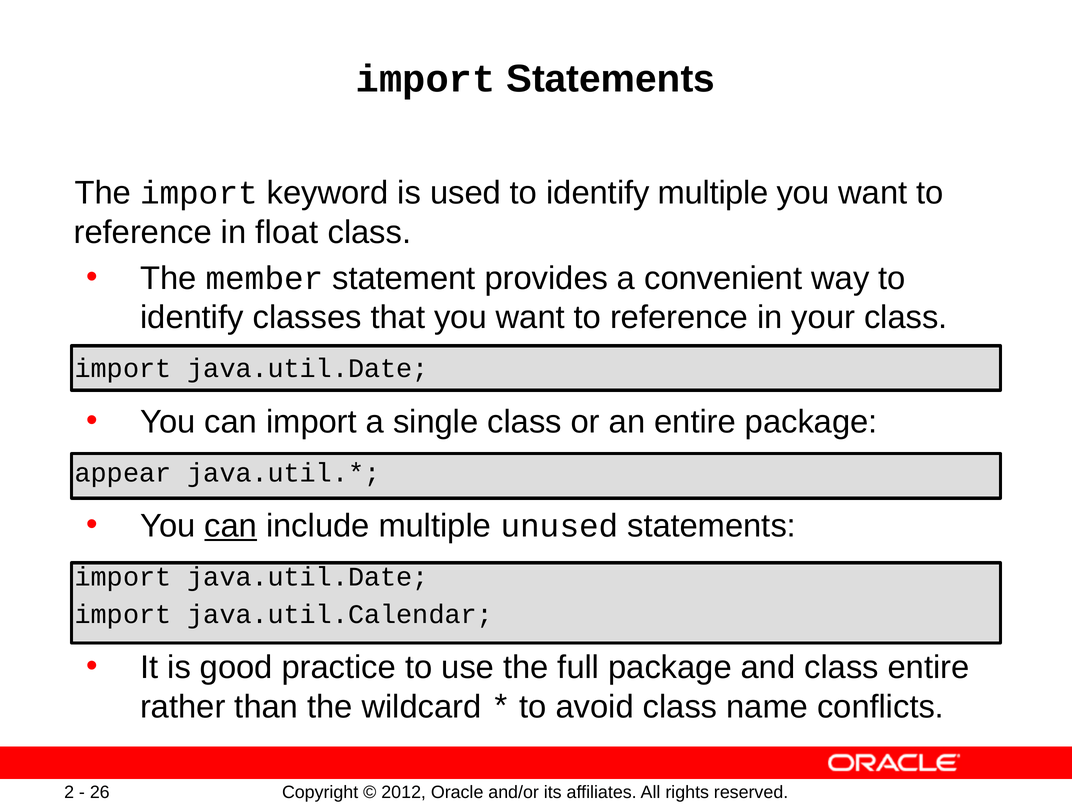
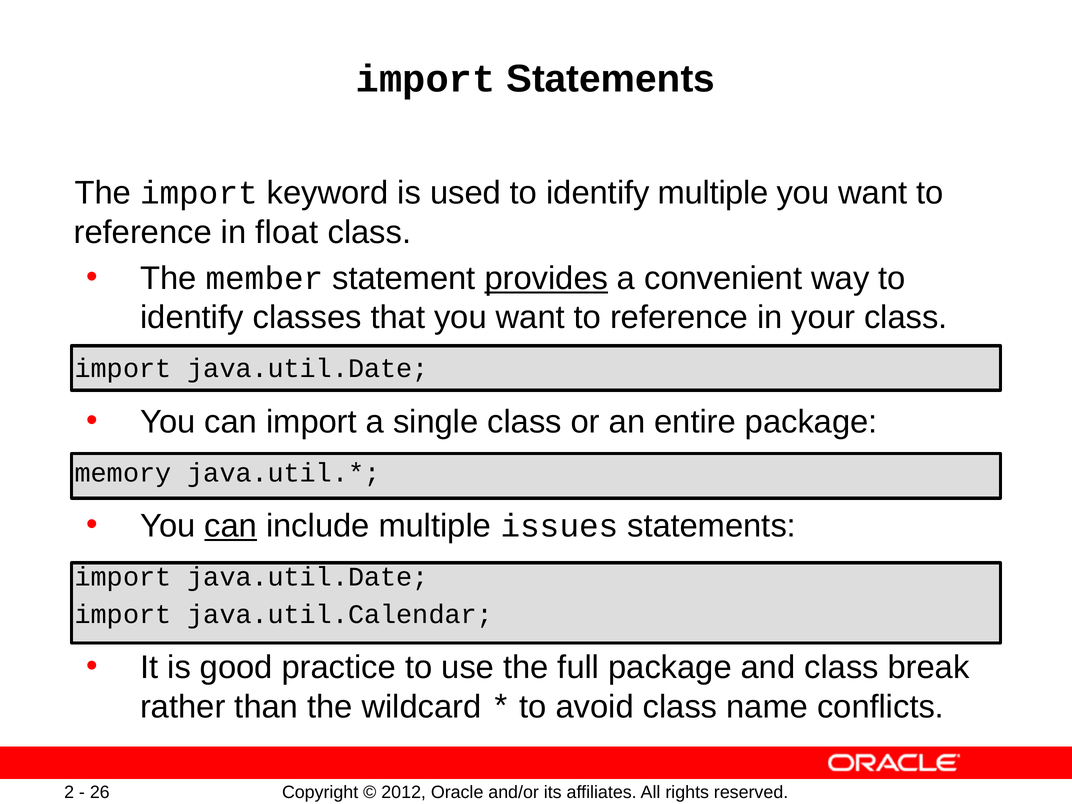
provides underline: none -> present (546, 278)
appear: appear -> memory (123, 473)
unused: unused -> issues (560, 526)
class entire: entire -> break (929, 667)
